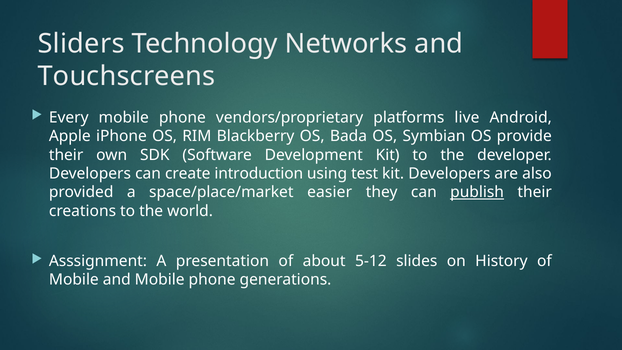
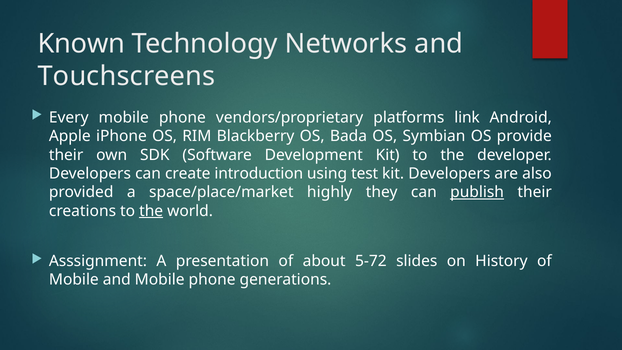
Sliders: Sliders -> Known (81, 44)
live: live -> link (467, 117)
easier: easier -> highly (330, 192)
the underline: none -> present (151, 211)
5-12: 5-12 -> 5-72 (371, 261)
